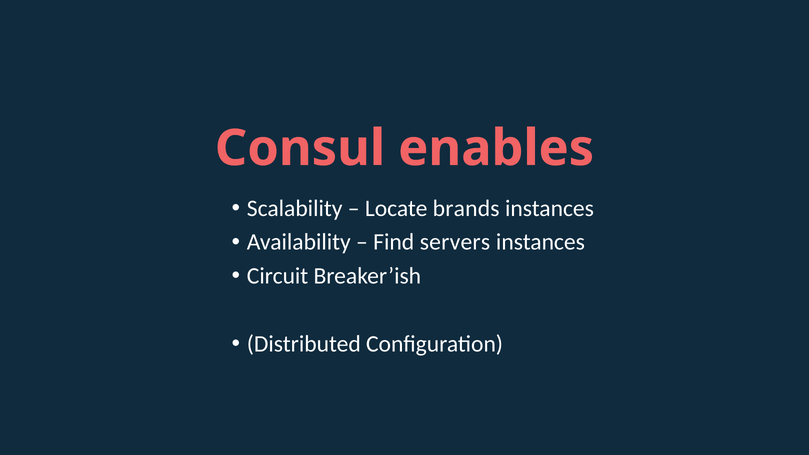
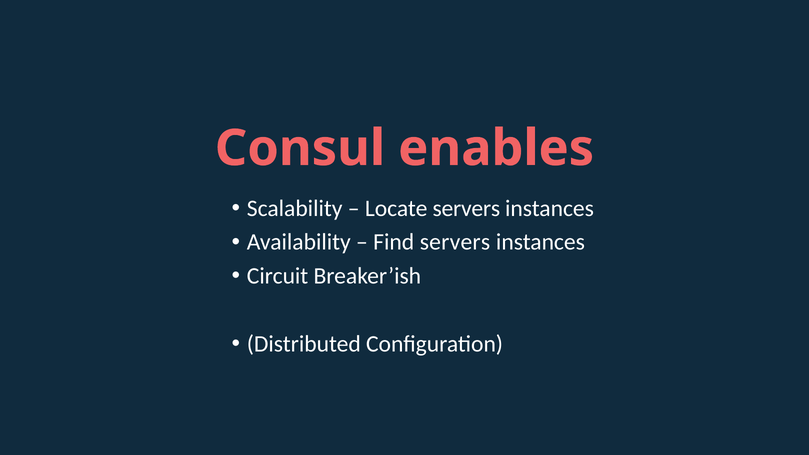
Locate brands: brands -> servers (466, 208)
